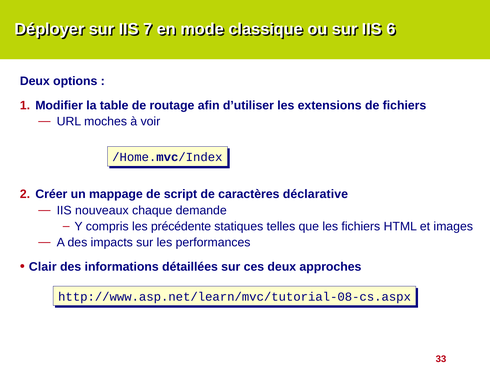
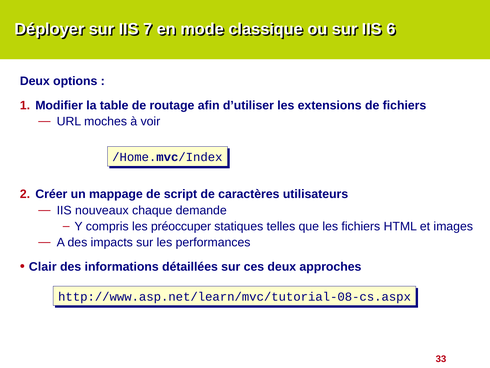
déclarative: déclarative -> utilisateurs (315, 194)
précédente: précédente -> préoccuper (181, 226)
